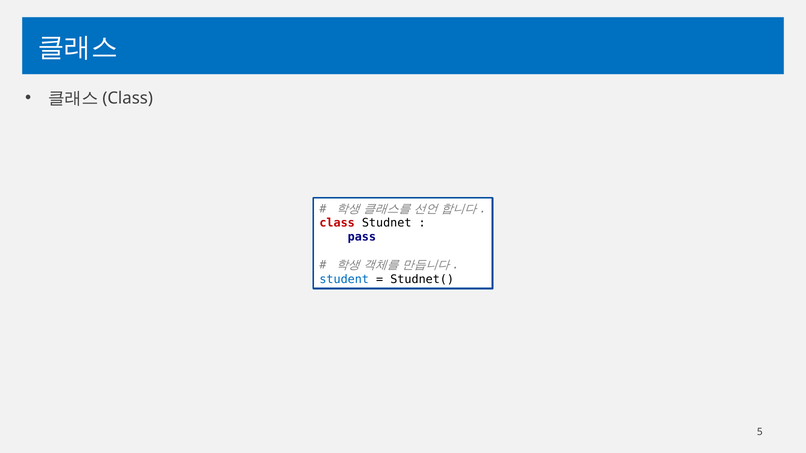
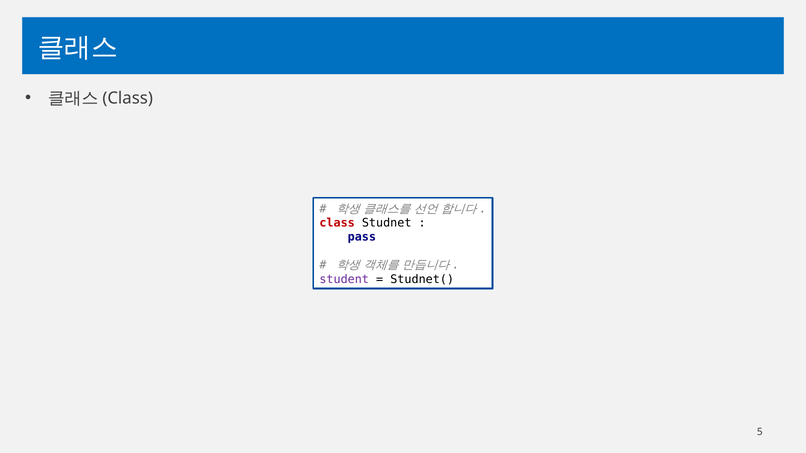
student colour: blue -> purple (344, 279)
